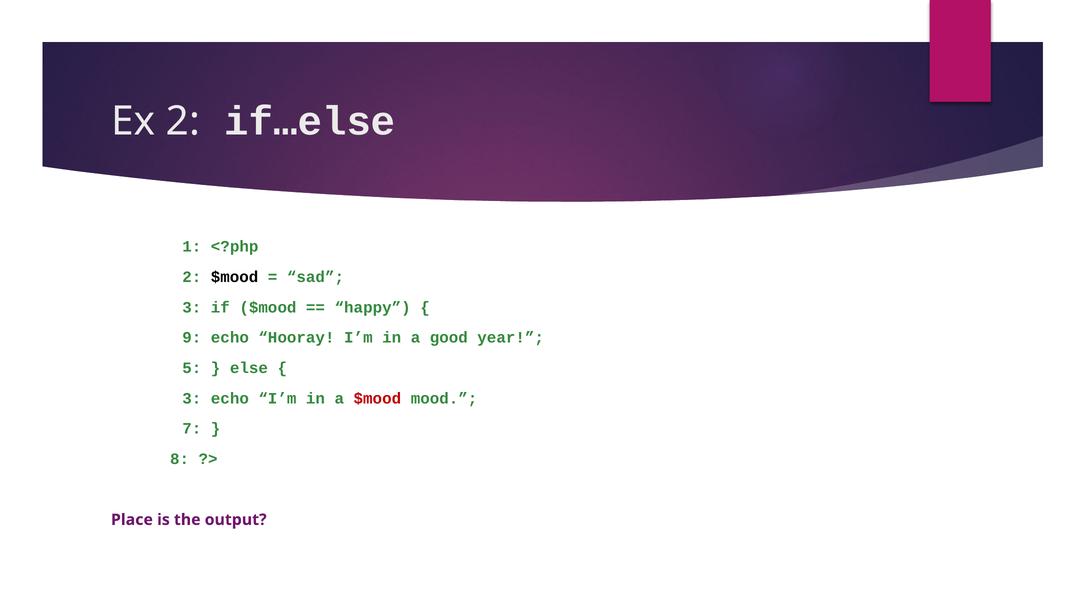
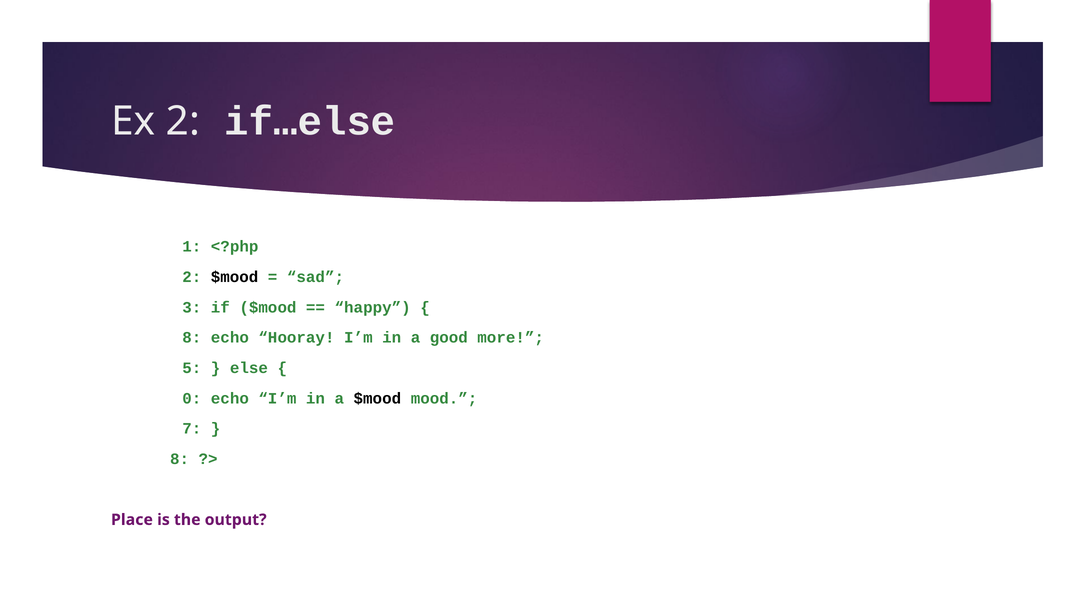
9: 9 -> 8 (192, 338)
year: year -> more (511, 338)
3: 3 -> 0 (192, 398)
$mood colour: red -> black (377, 398)
